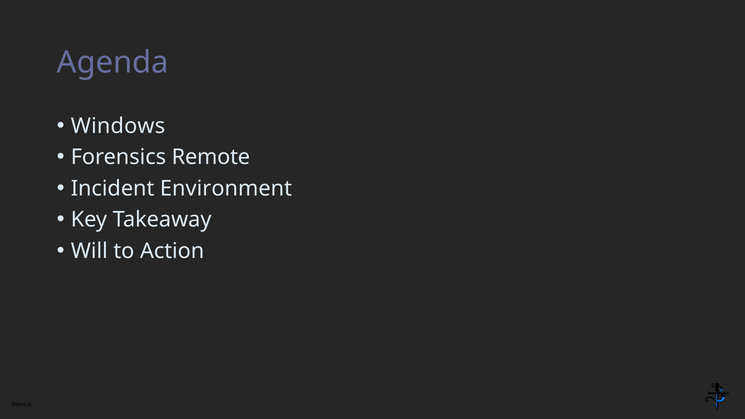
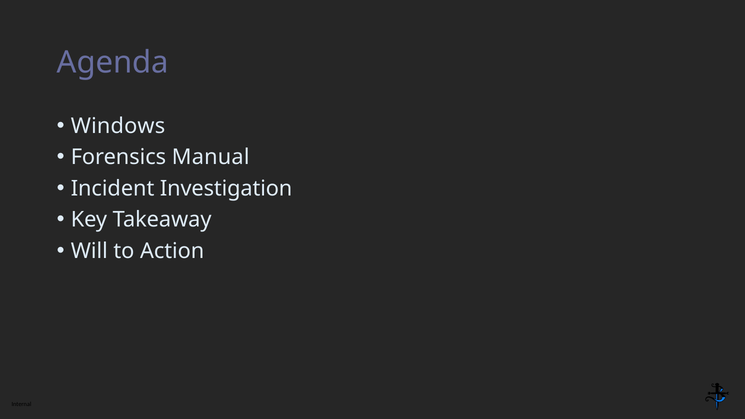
Remote: Remote -> Manual (211, 157)
Environment: Environment -> Investigation (226, 188)
